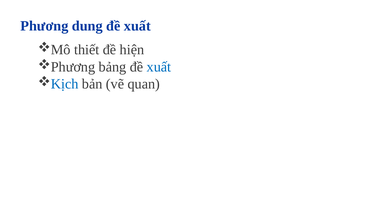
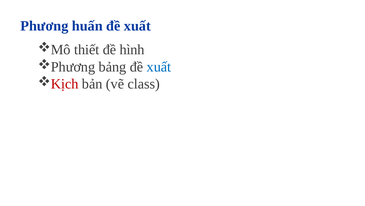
dung: dung -> huấn (87, 26)
hiện: hiện -> hình (132, 50)
Kịch colour: blue -> red (65, 84)
quan: quan -> class (144, 84)
